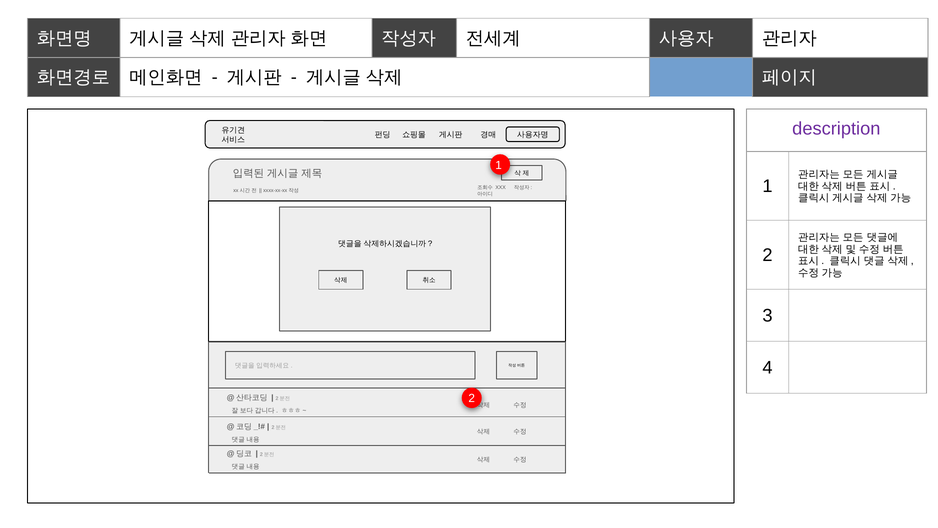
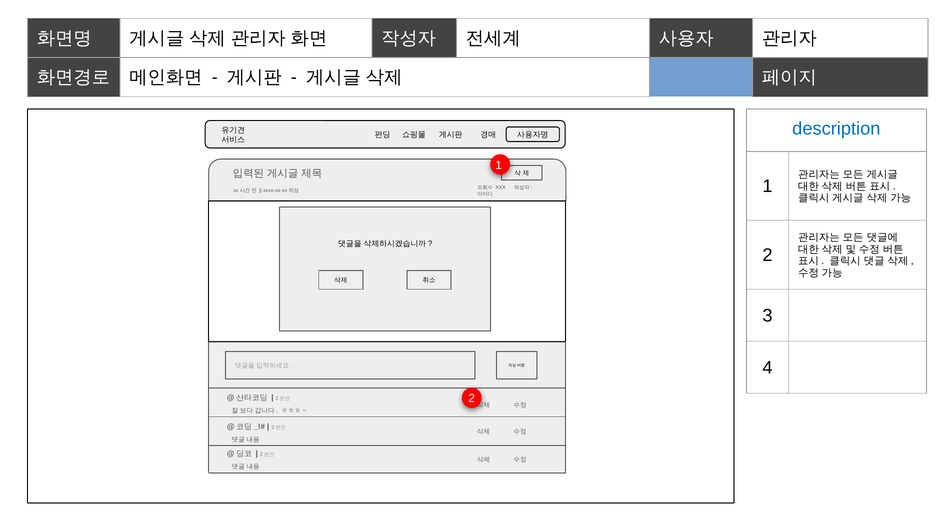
description colour: purple -> blue (836, 129)
